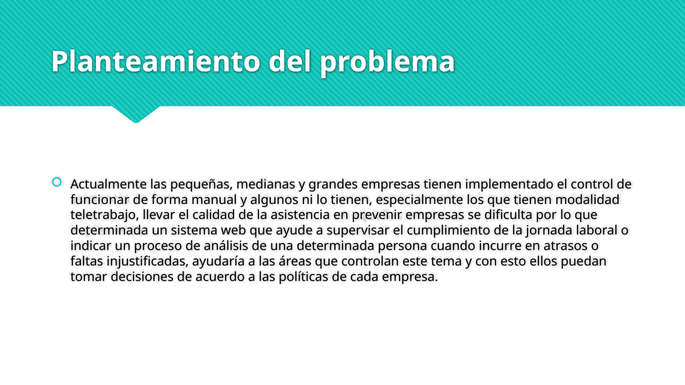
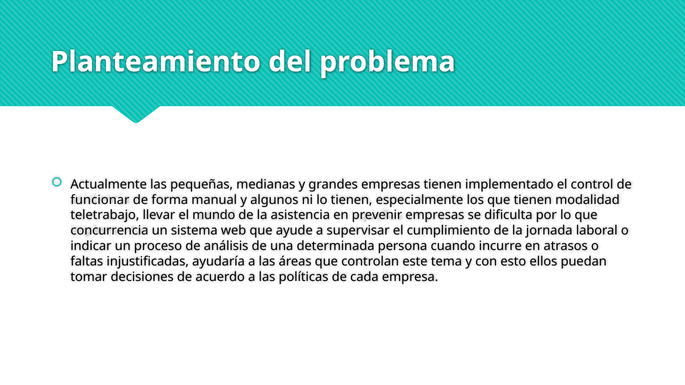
calidad: calidad -> mundo (214, 215)
determinada: determinada -> concurrencia (109, 231)
